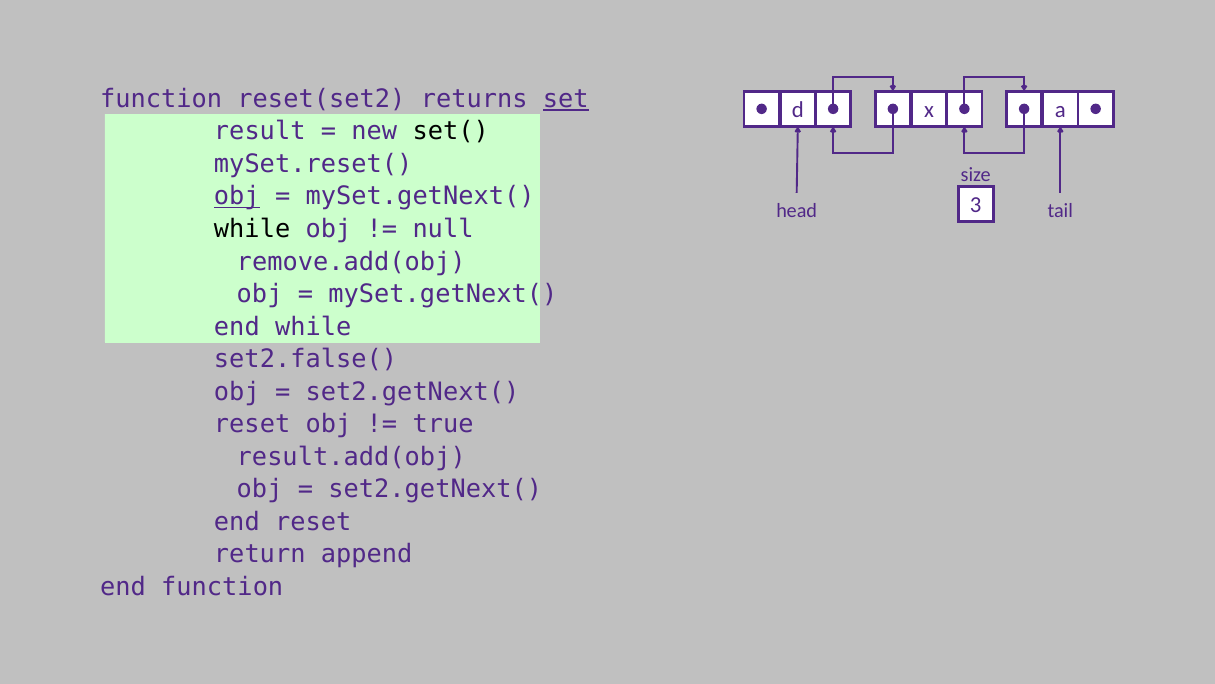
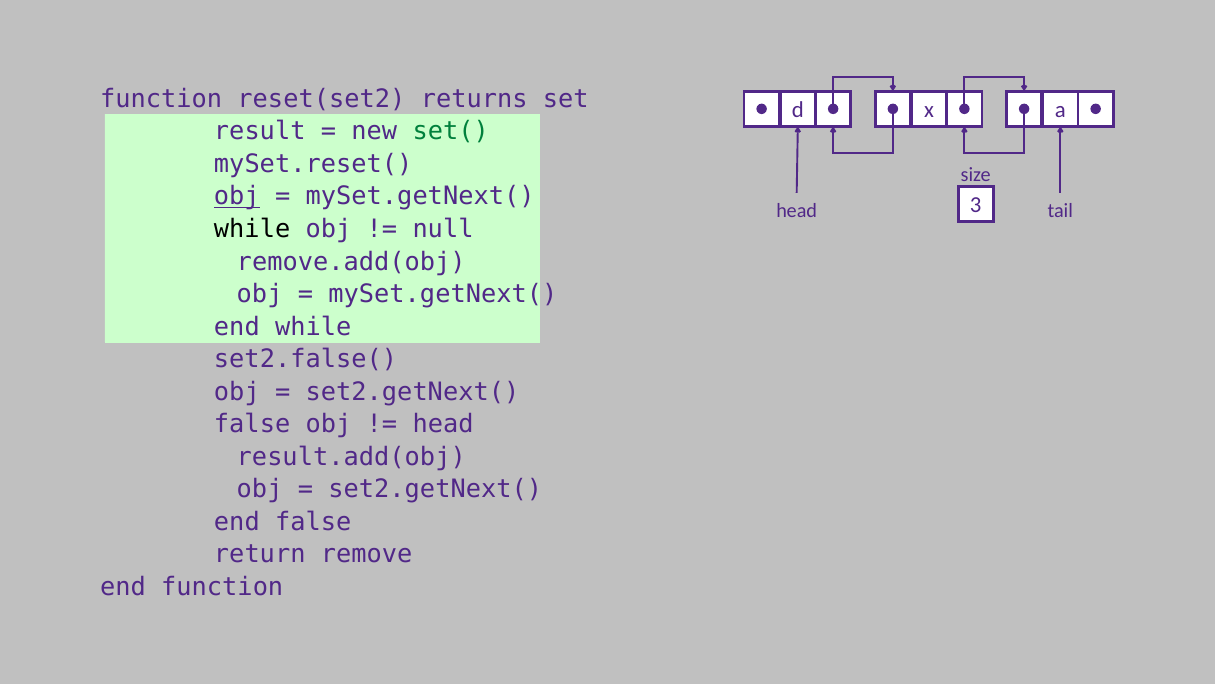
set underline: present -> none (566, 99)
set( colour: black -> green (451, 131)
reset: reset -> false (252, 424)
true: true -> head (443, 424)
end reset: reset -> false (313, 521)
append: append -> remove (367, 554)
